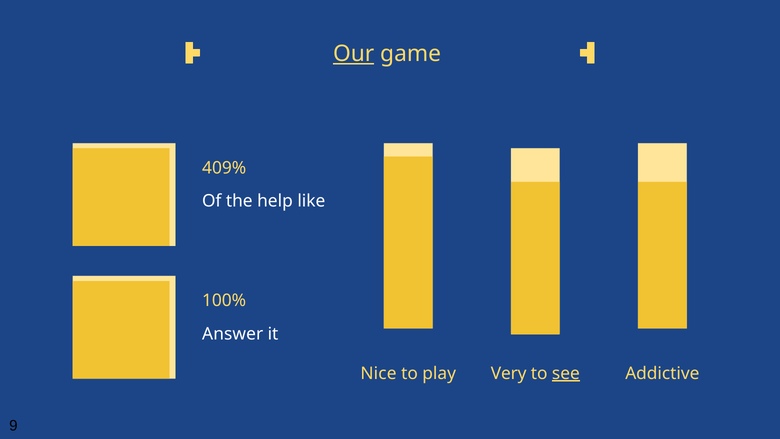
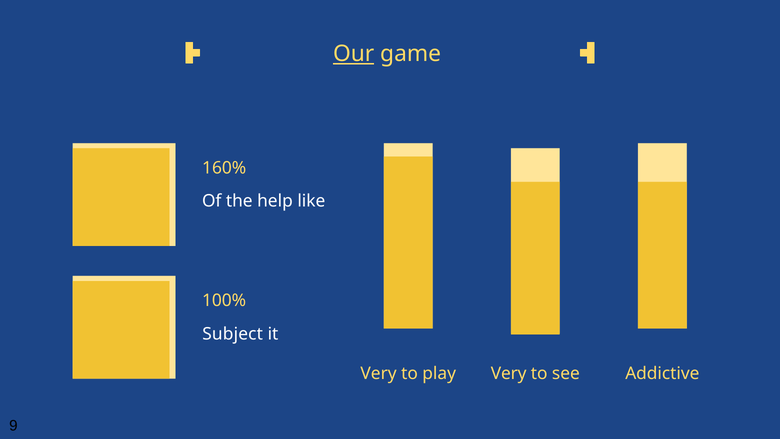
409%: 409% -> 160% (224, 168)
Answer: Answer -> Subject (233, 334)
Nice: Nice -> Very (379, 373)
see underline: present -> none (566, 373)
